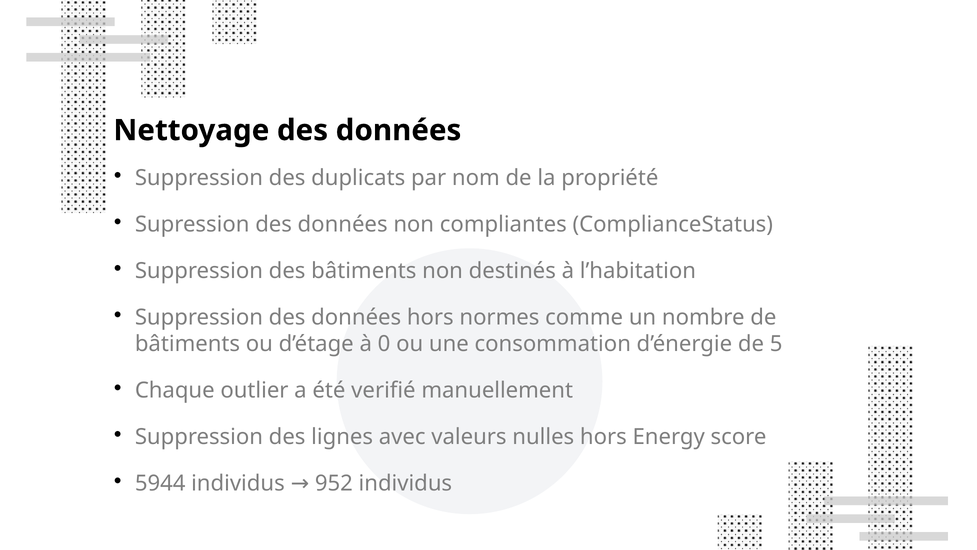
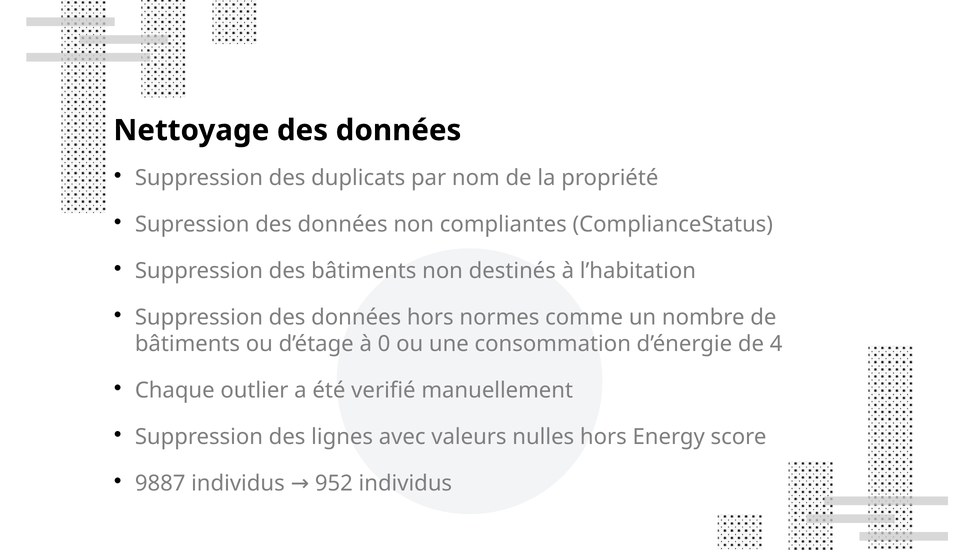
5: 5 -> 4 (776, 344)
5944: 5944 -> 9887 (160, 483)
